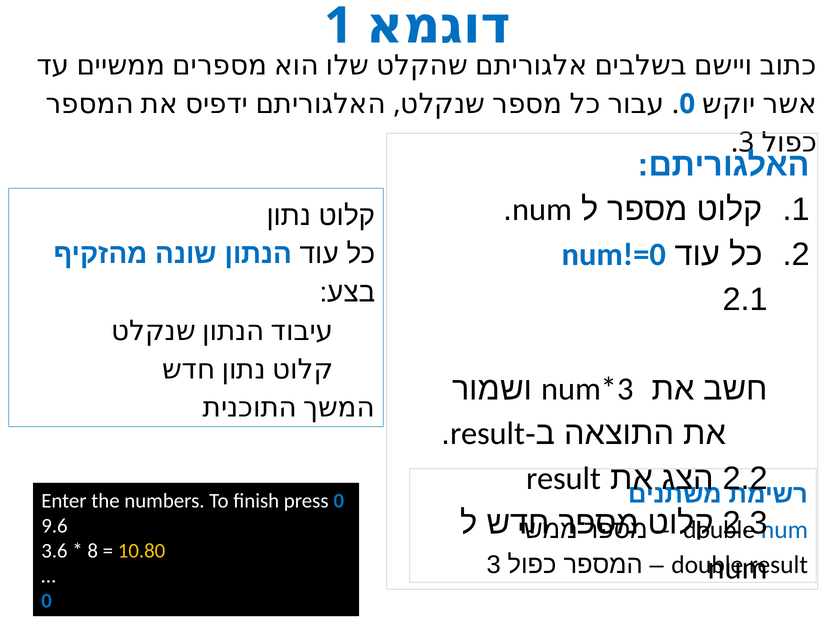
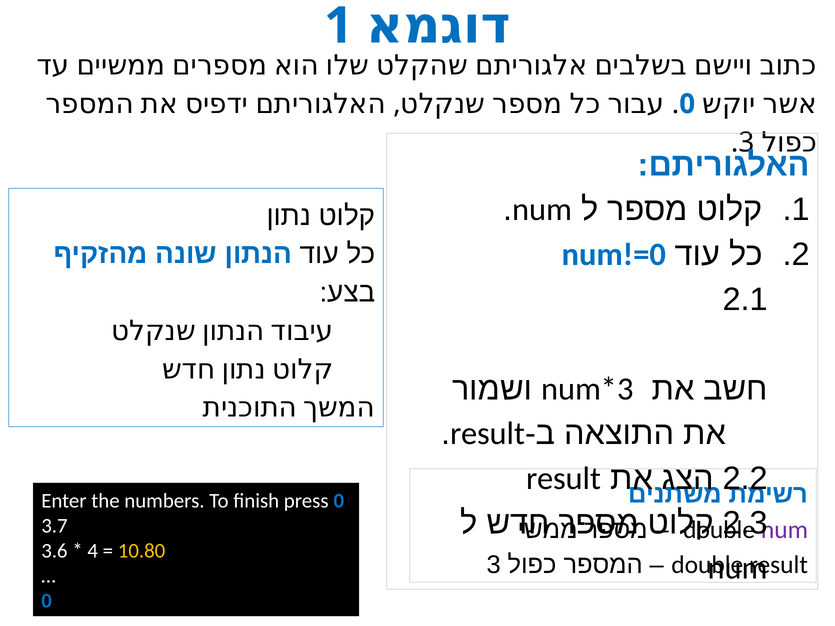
9.6: 9.6 -> 3.7 (54, 526)
num colour: blue -> purple (784, 530)
8: 8 -> 4 (93, 551)
